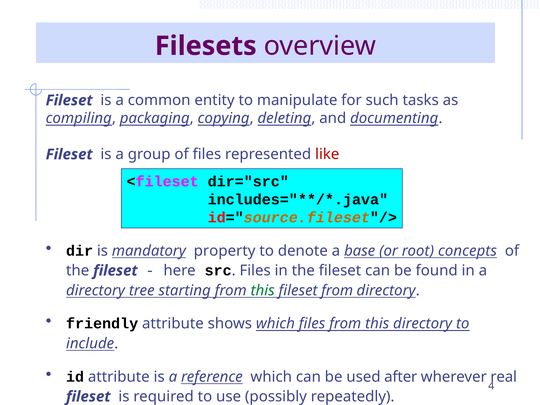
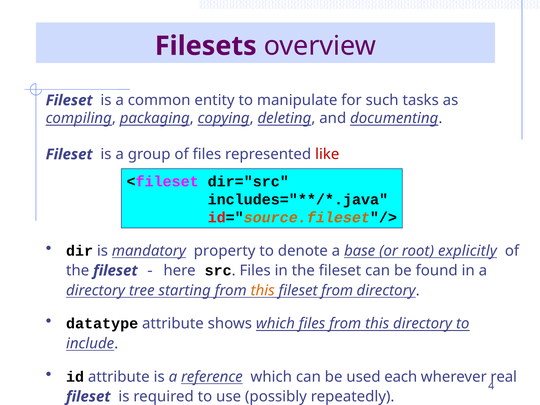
concepts: concepts -> explicitly (467, 251)
this colour: green -> orange (263, 290)
friendly: friendly -> datatype (102, 324)
after: after -> each (401, 377)
